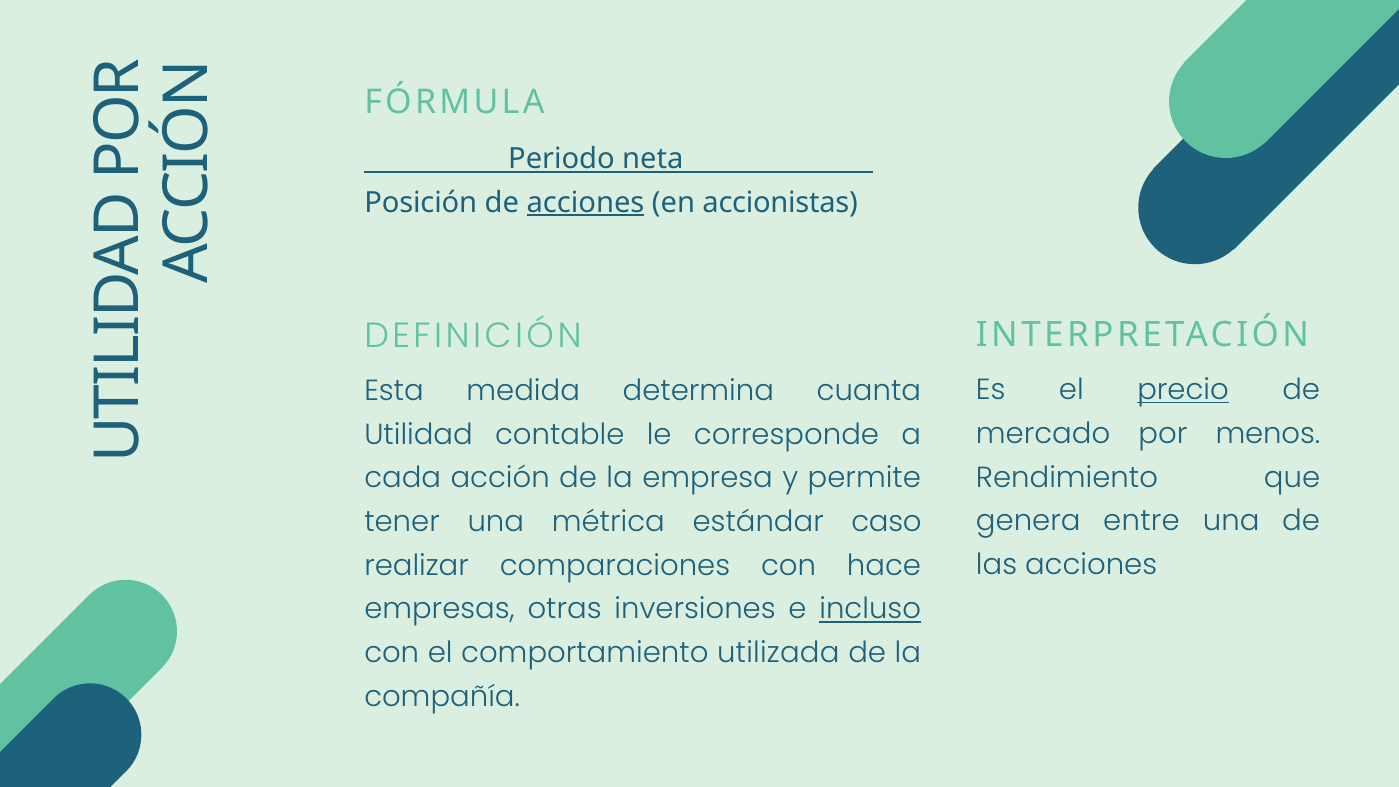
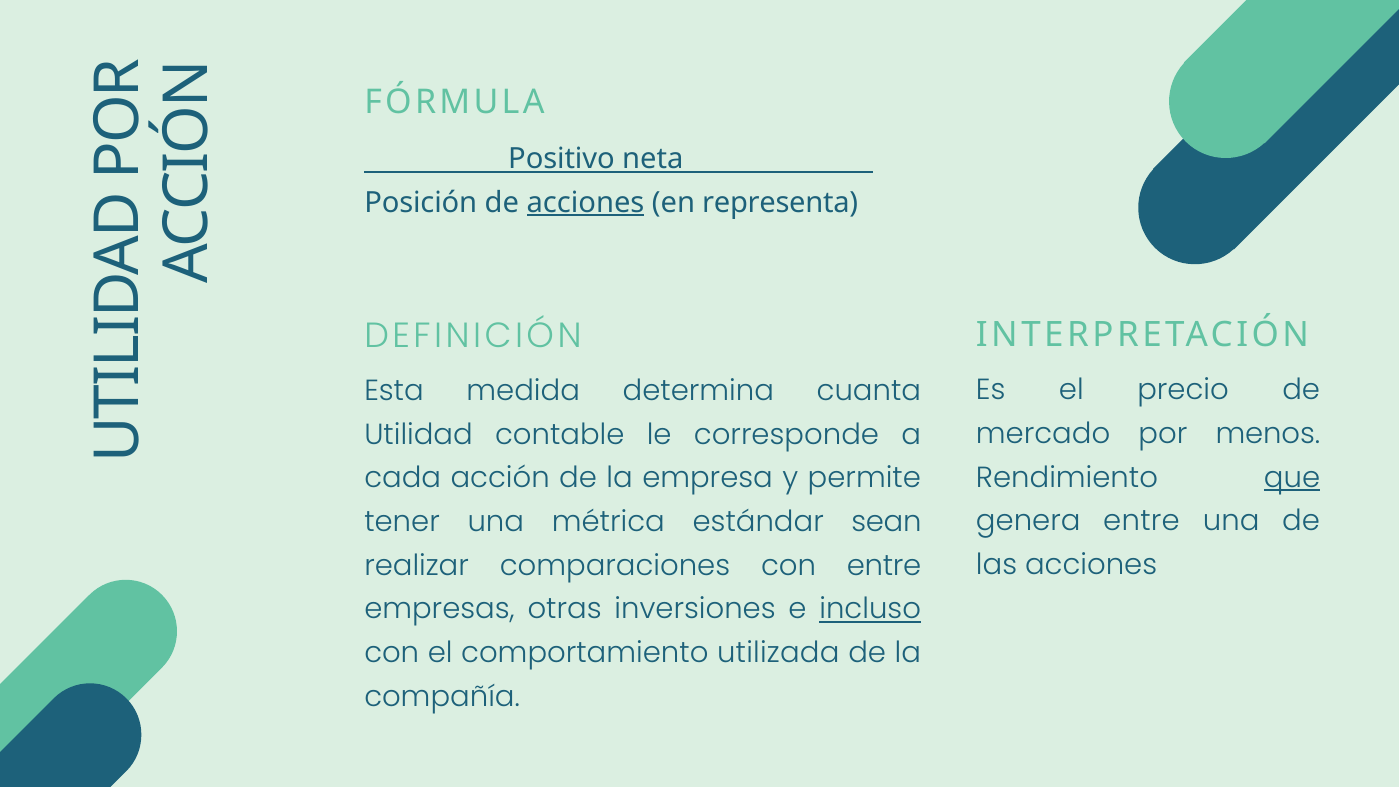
Periodo: Periodo -> Positivo (561, 159)
accionistas: accionistas -> representa (780, 203)
precio underline: present -> none (1183, 390)
que underline: none -> present (1292, 478)
caso: caso -> sean (886, 522)
con hace: hace -> entre (884, 566)
